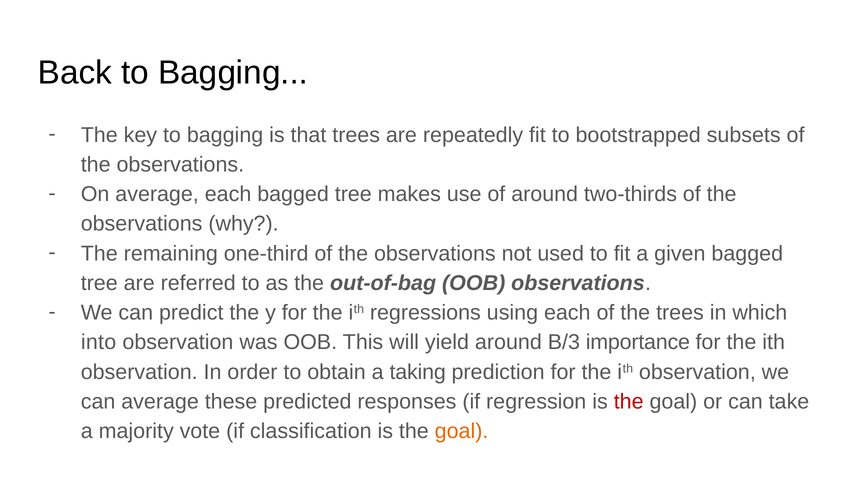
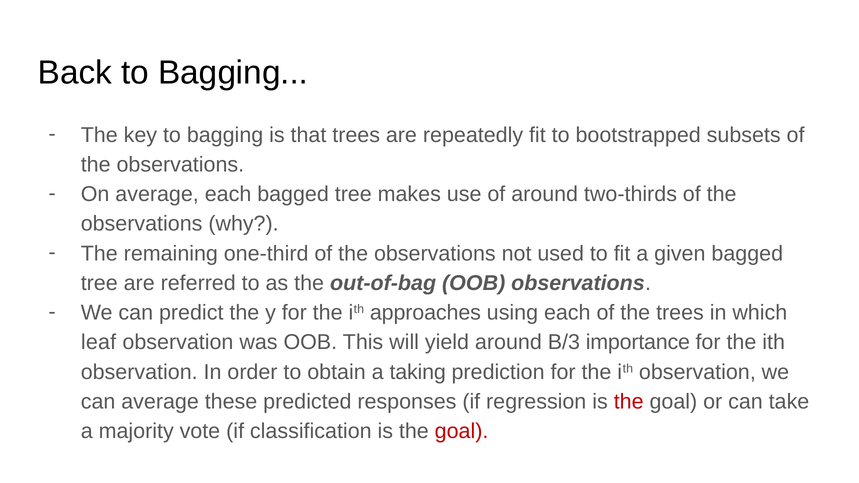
regressions: regressions -> approaches (425, 313)
into: into -> leaf (99, 342)
goal colour: orange -> red (462, 431)
